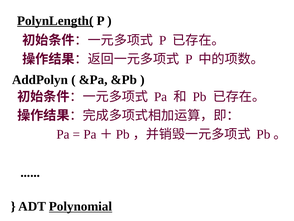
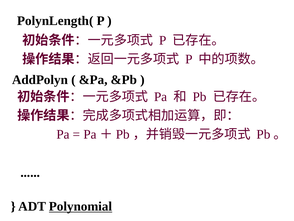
PolynLength( underline: present -> none (55, 21)
